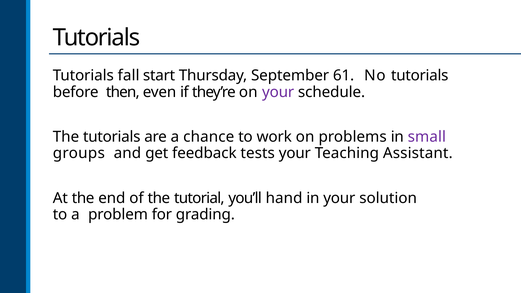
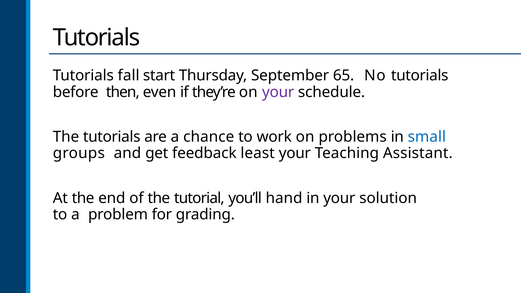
61: 61 -> 65 (344, 76)
small colour: purple -> blue (427, 137)
tests: tests -> least (258, 153)
